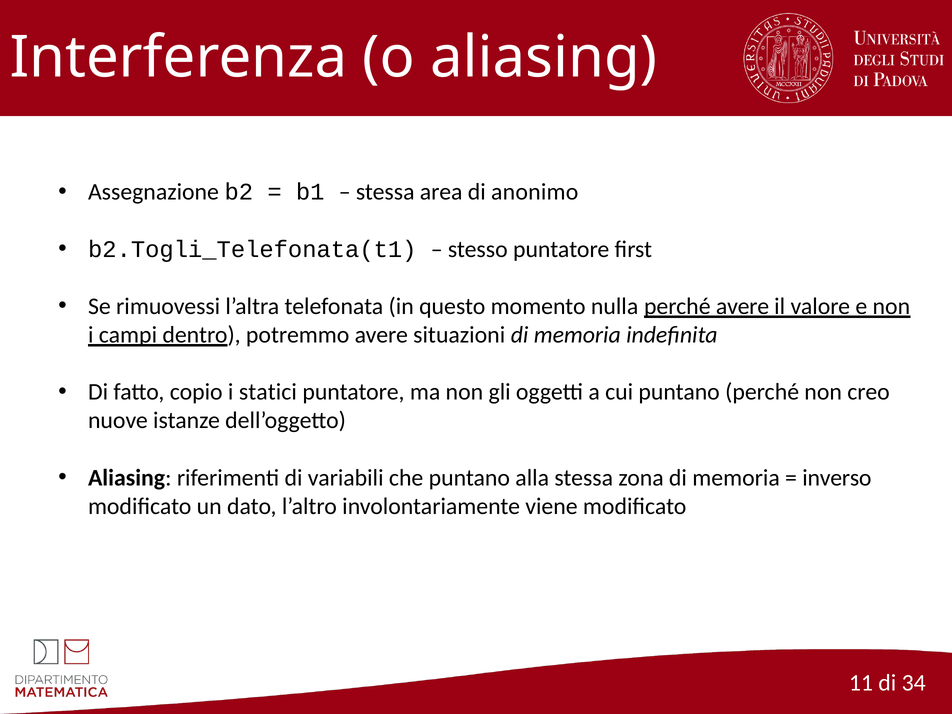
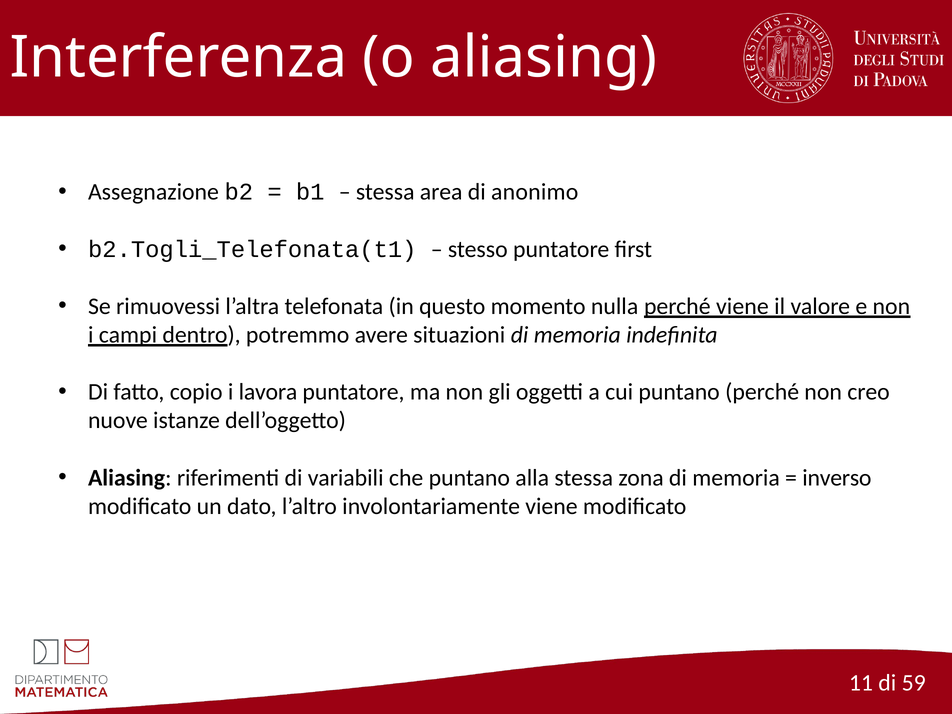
perché avere: avere -> viene (742, 306)
statici: statici -> lavora (268, 392)
34: 34 -> 59 (914, 683)
